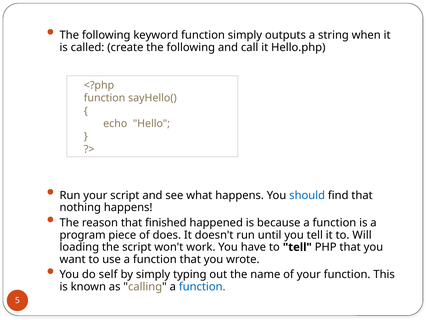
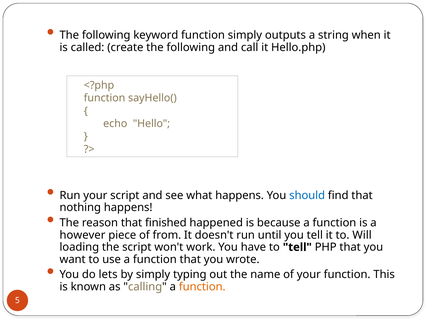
program: program -> however (83, 235)
does: does -> from (167, 235)
self: self -> lets (108, 274)
function colour: blue -> orange (202, 286)
